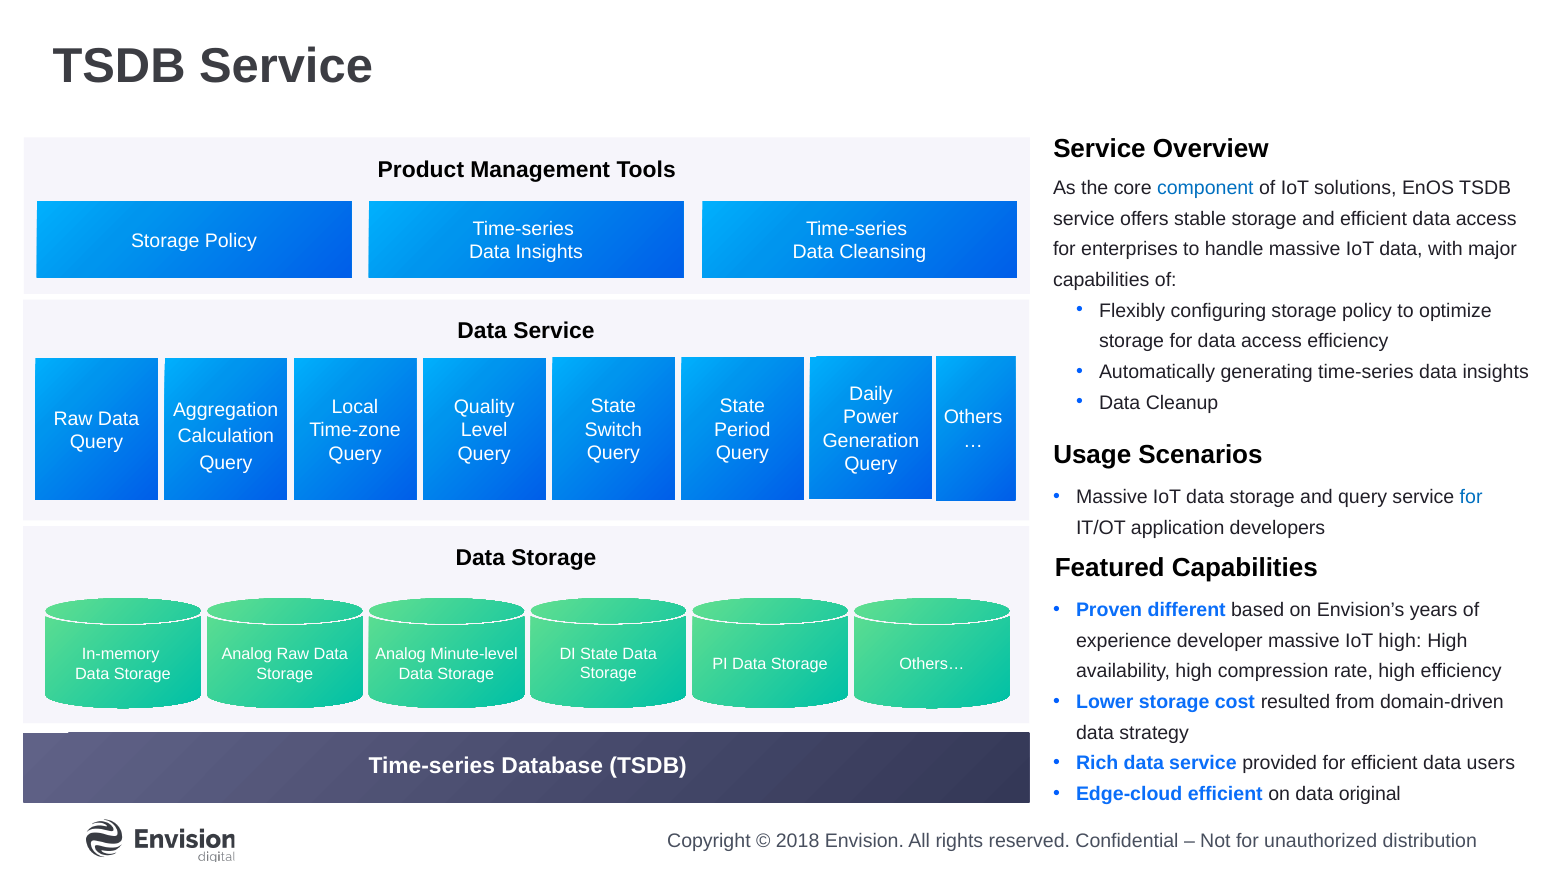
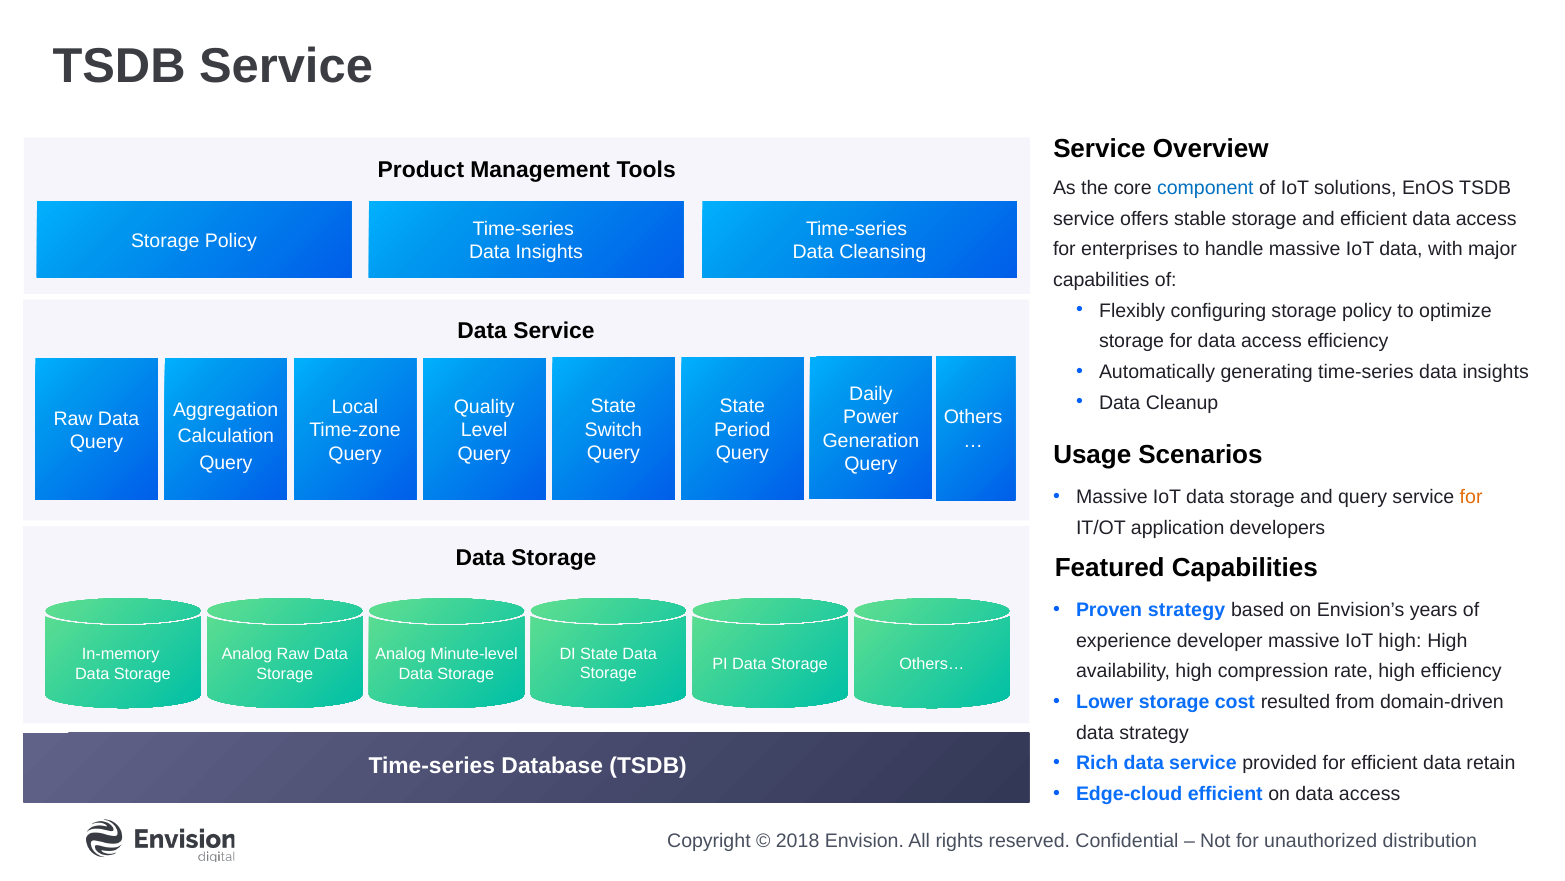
for colour: blue -> orange (1471, 497)
Proven different: different -> strategy (1187, 610)
users: users -> retain (1491, 763)
on data original: original -> access (1370, 793)
